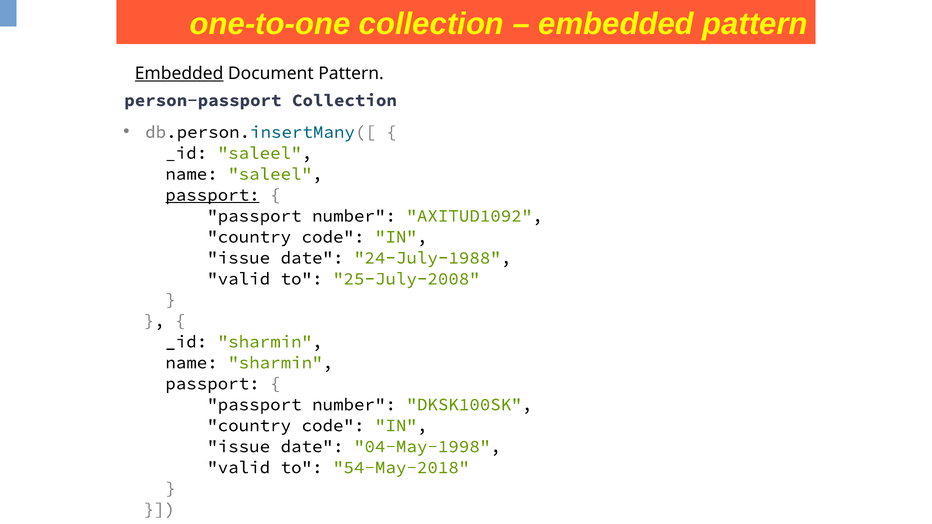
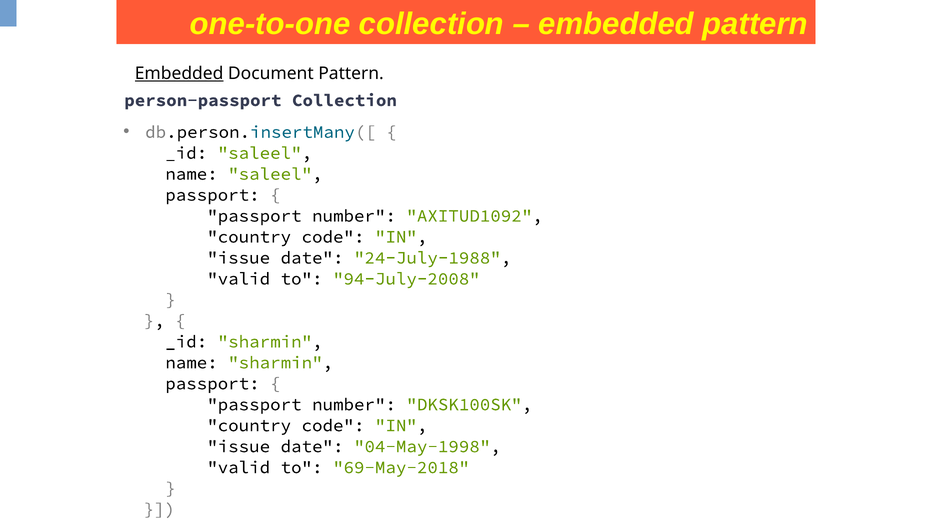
passport underline: present -> none (212, 195)
25-July-2008: 25-July-2008 -> 94-July-2008 (406, 279)
54-May-2018: 54-May-2018 -> 69-May-2018 (401, 468)
